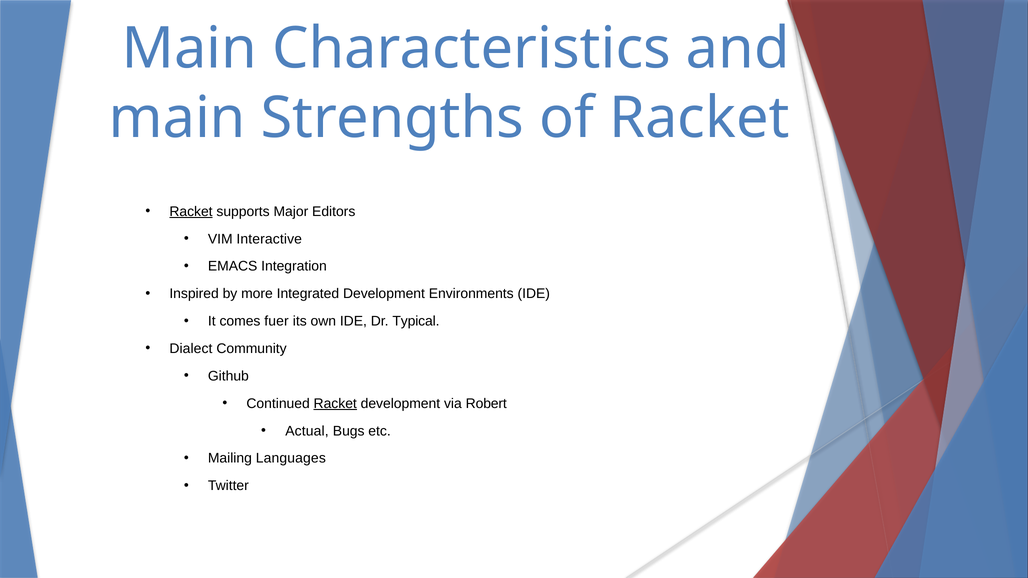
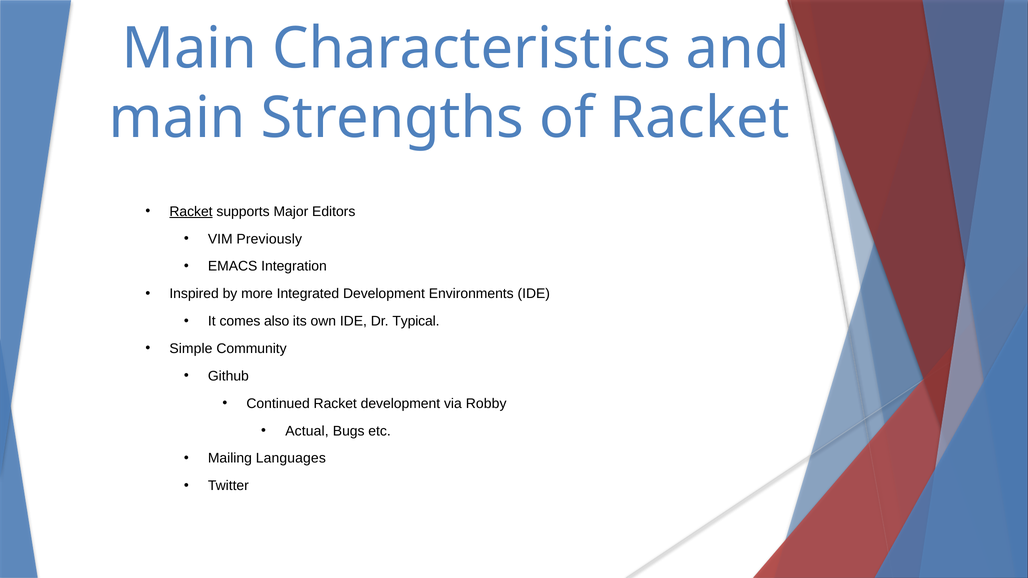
Interactive: Interactive -> Previously (269, 239)
fuer: fuer -> also (277, 321)
Dialect: Dialect -> Simple (191, 349)
Racket underline: present -> none (335, 404)
Robert: Robert -> Robby (486, 404)
